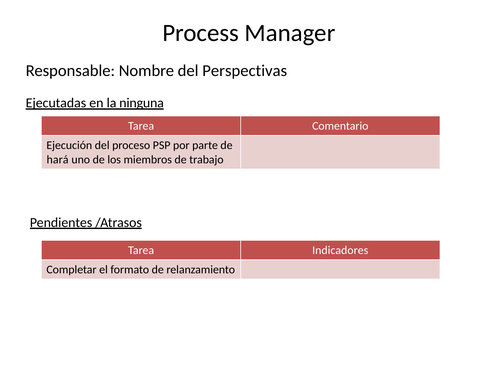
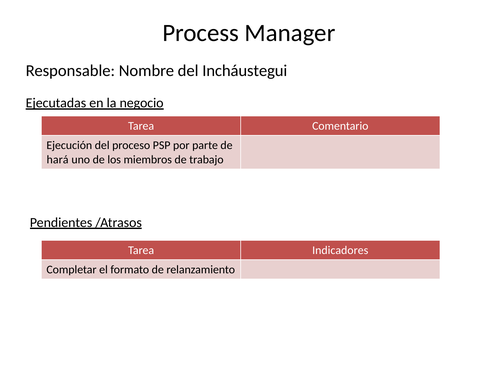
Perspectivas: Perspectivas -> Incháustegui (245, 71)
ninguna: ninguna -> negocio (142, 103)
